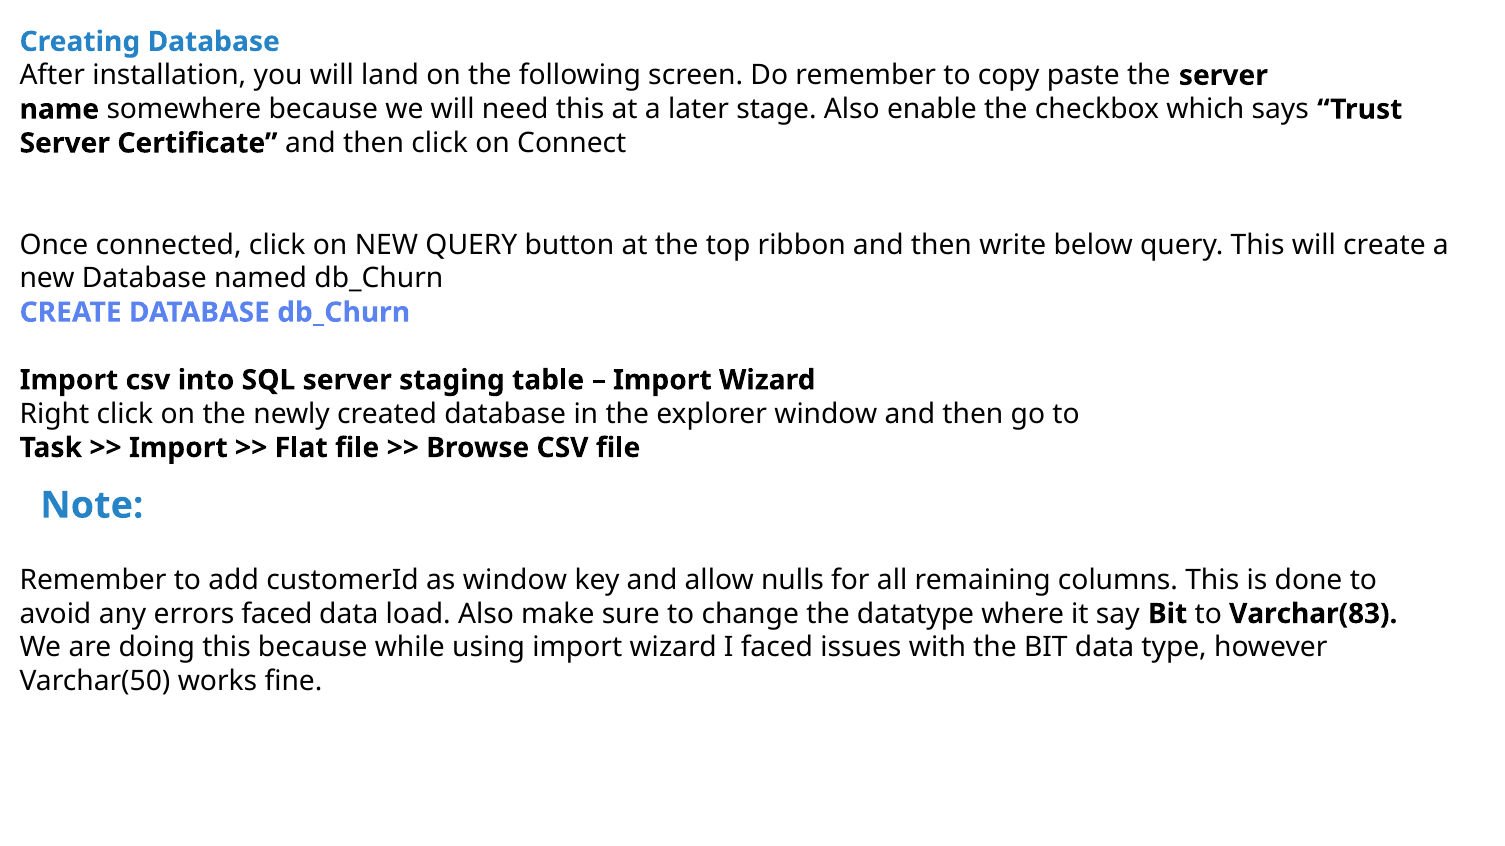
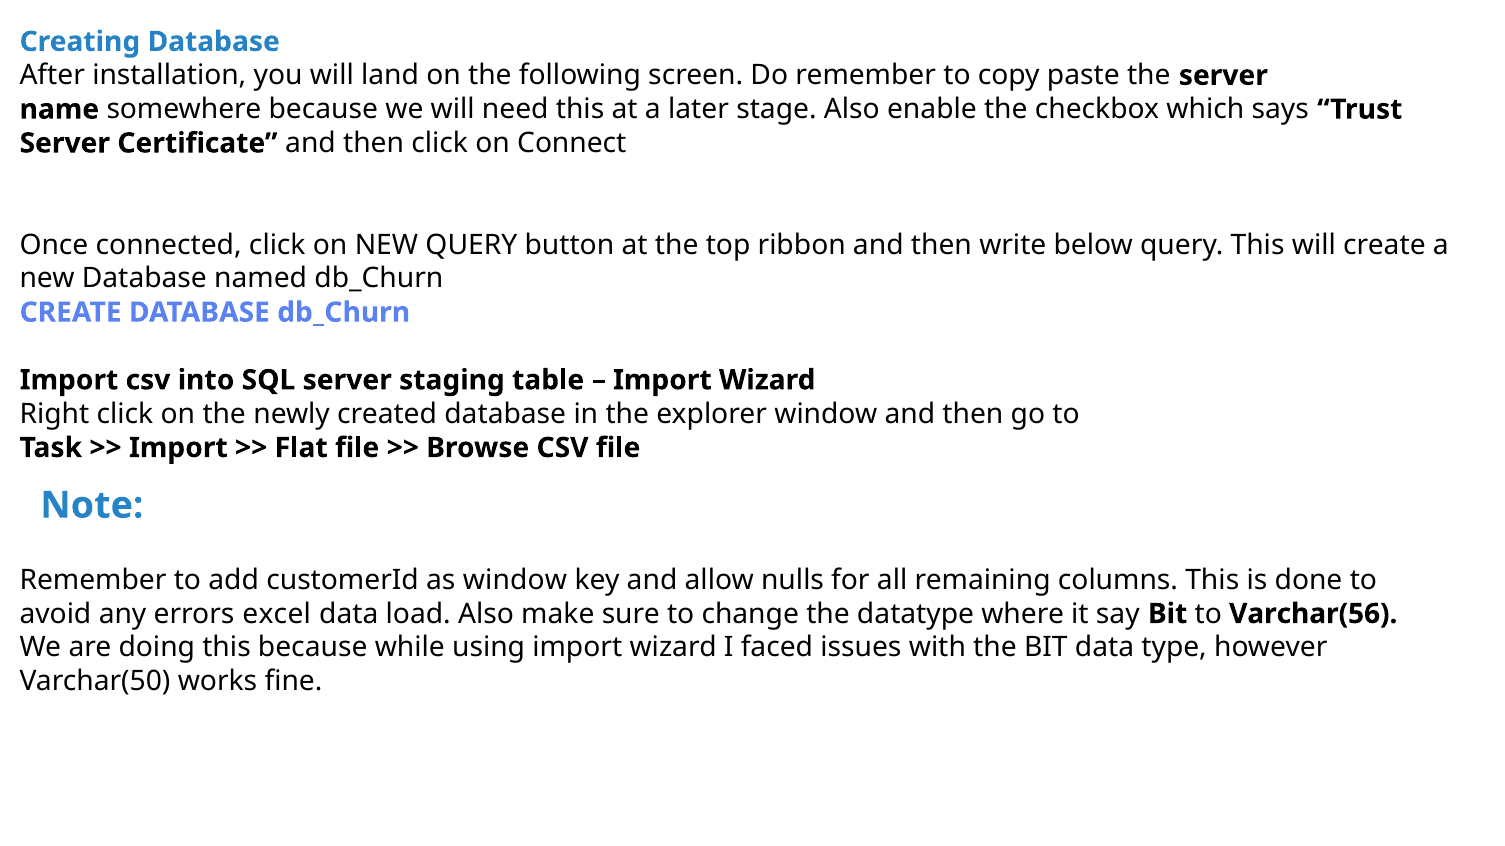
errors faced: faced -> excel (277, 614)
Varchar(83: Varchar(83 -> Varchar(56 (1313, 614)
